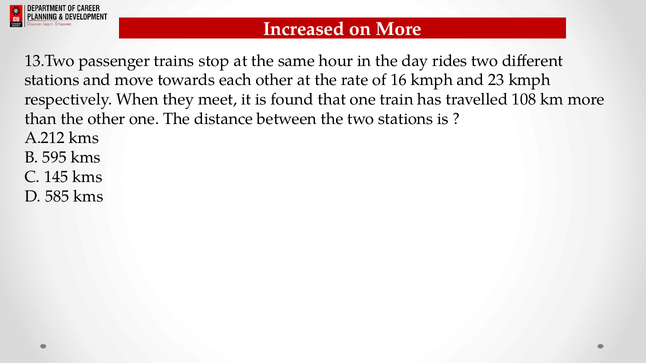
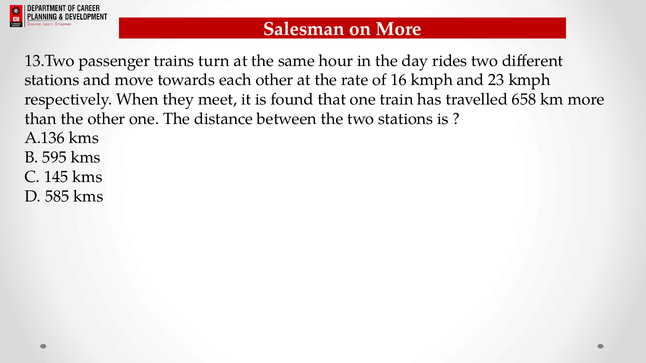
Increased: Increased -> Salesman (304, 29)
stop: stop -> turn (214, 61)
108: 108 -> 658 (524, 100)
A.212: A.212 -> A.136 (45, 138)
